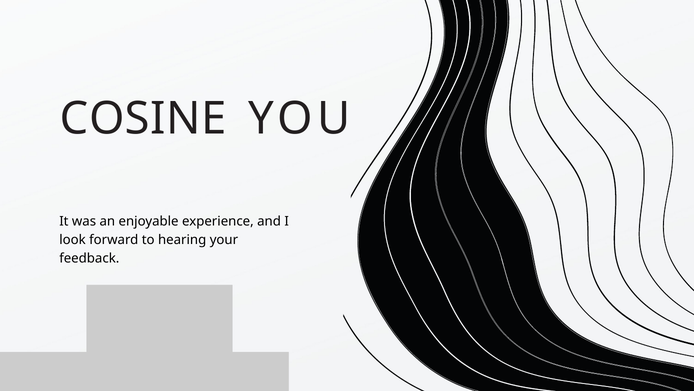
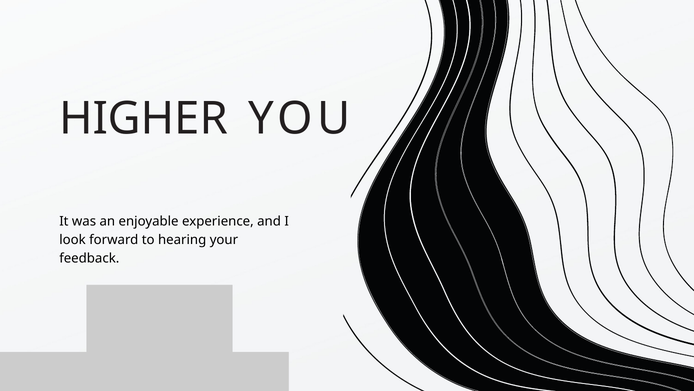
COSINE: COSINE -> HIGHER (144, 119)
